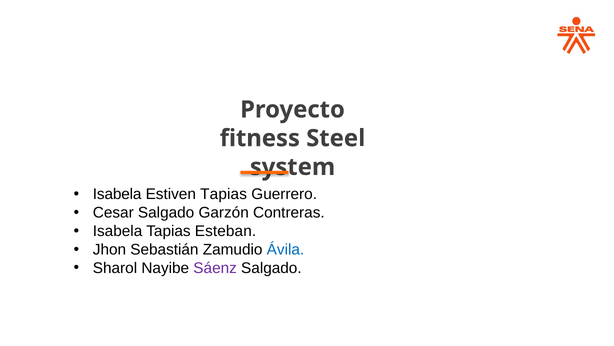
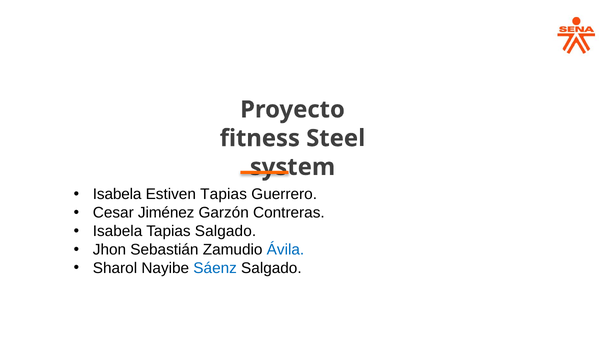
Cesar Salgado: Salgado -> Jiménez (166, 212)
Tapias Esteban: Esteban -> Salgado (226, 231)
Sáenz colour: purple -> blue (215, 268)
